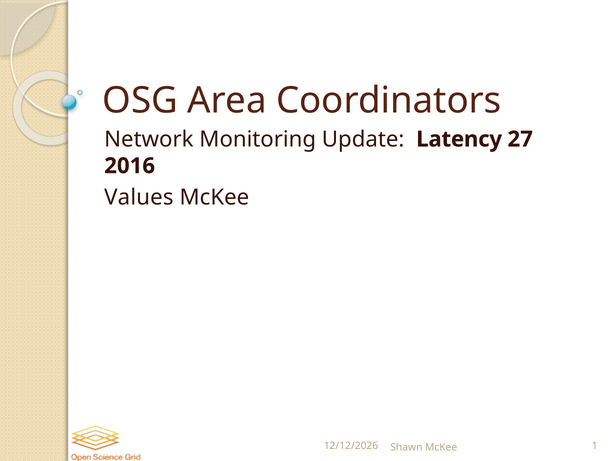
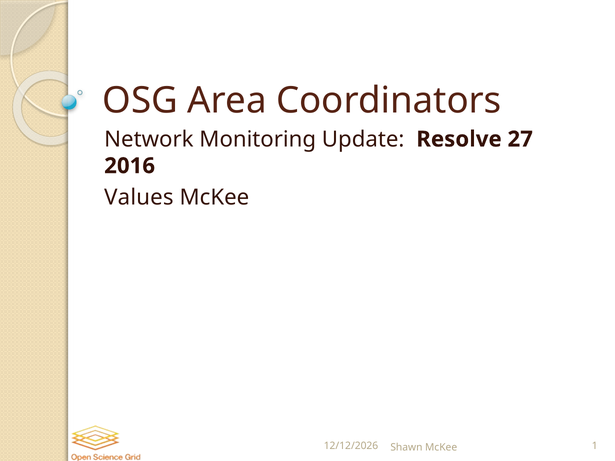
Latency: Latency -> Resolve (459, 139)
